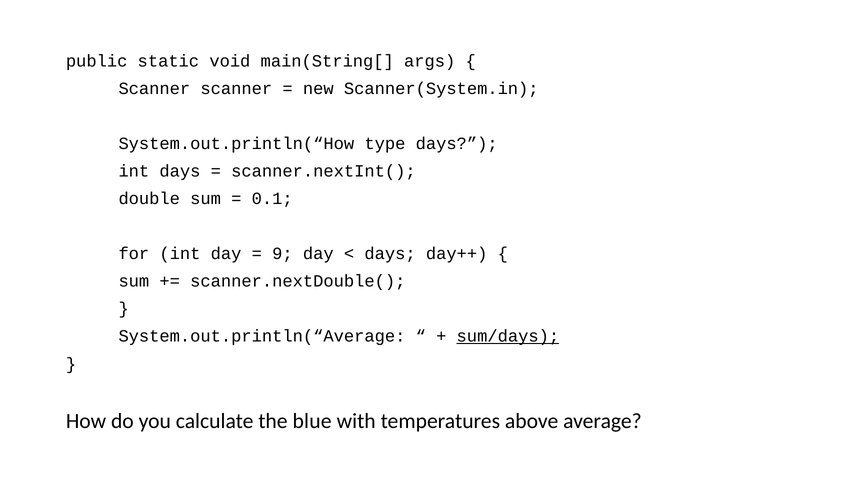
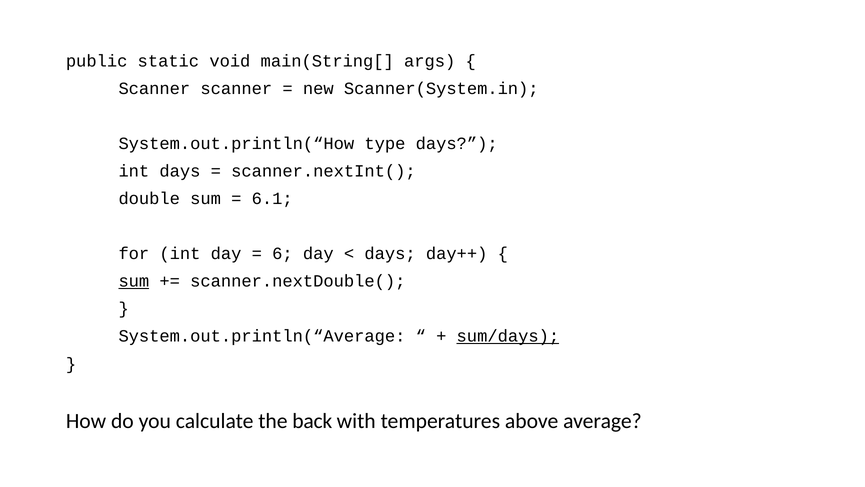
0.1: 0.1 -> 6.1 (272, 199)
9: 9 -> 6 (282, 254)
sum underline: none -> present (134, 281)
blue: blue -> back (312, 421)
